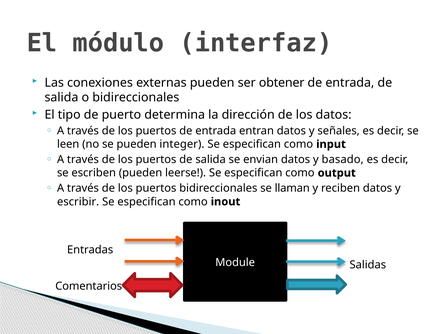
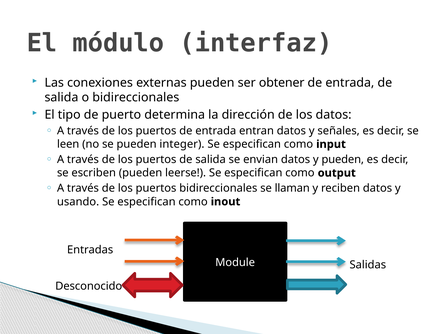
y basado: basado -> pueden (343, 160)
escribir: escribir -> usando (78, 202)
Comentarios: Comentarios -> Desconocido (89, 287)
